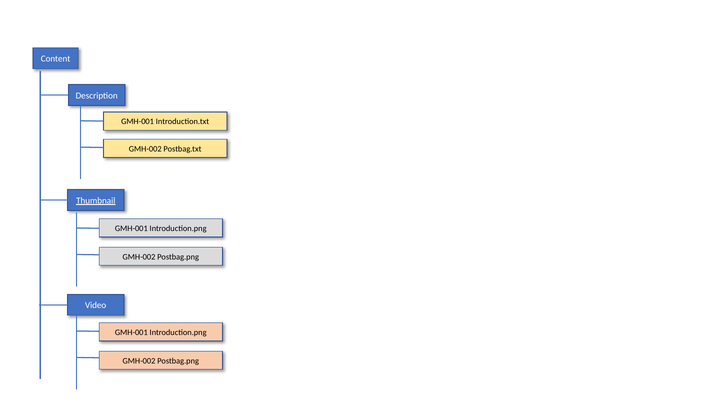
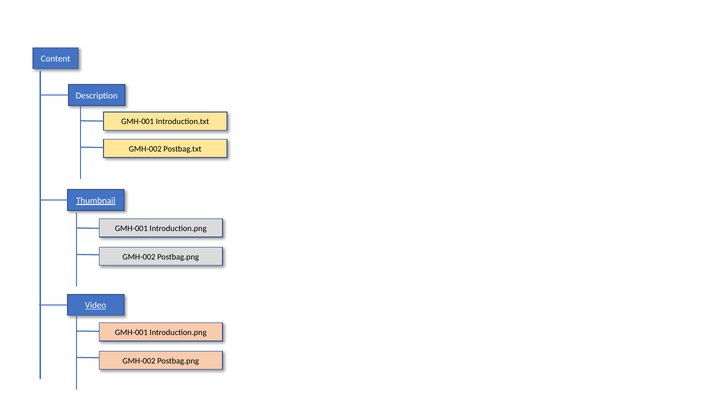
Video underline: none -> present (96, 305)
